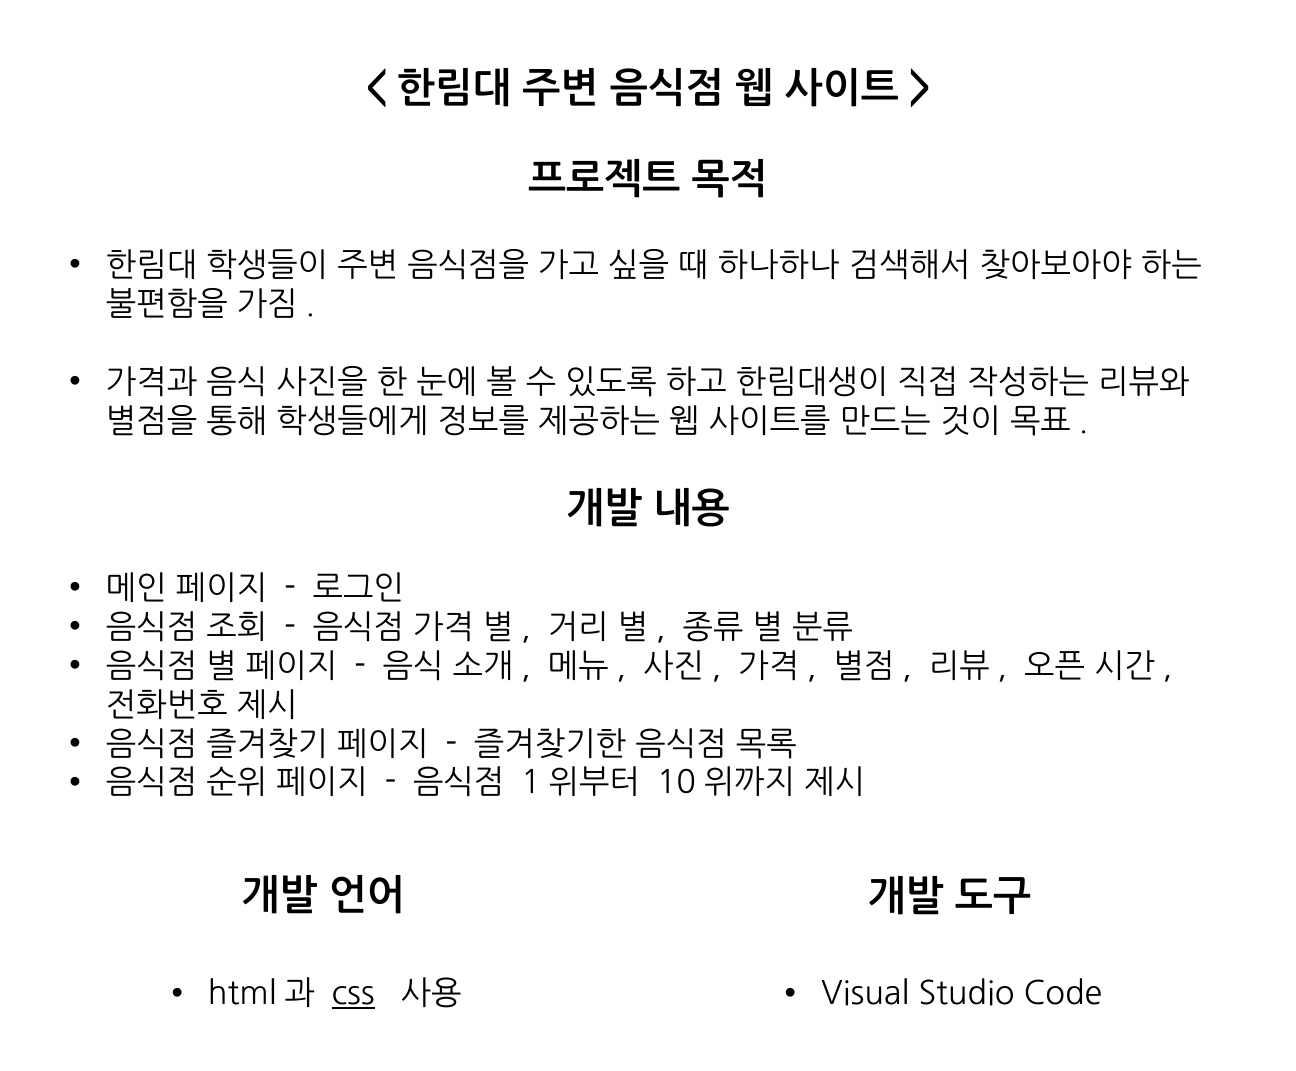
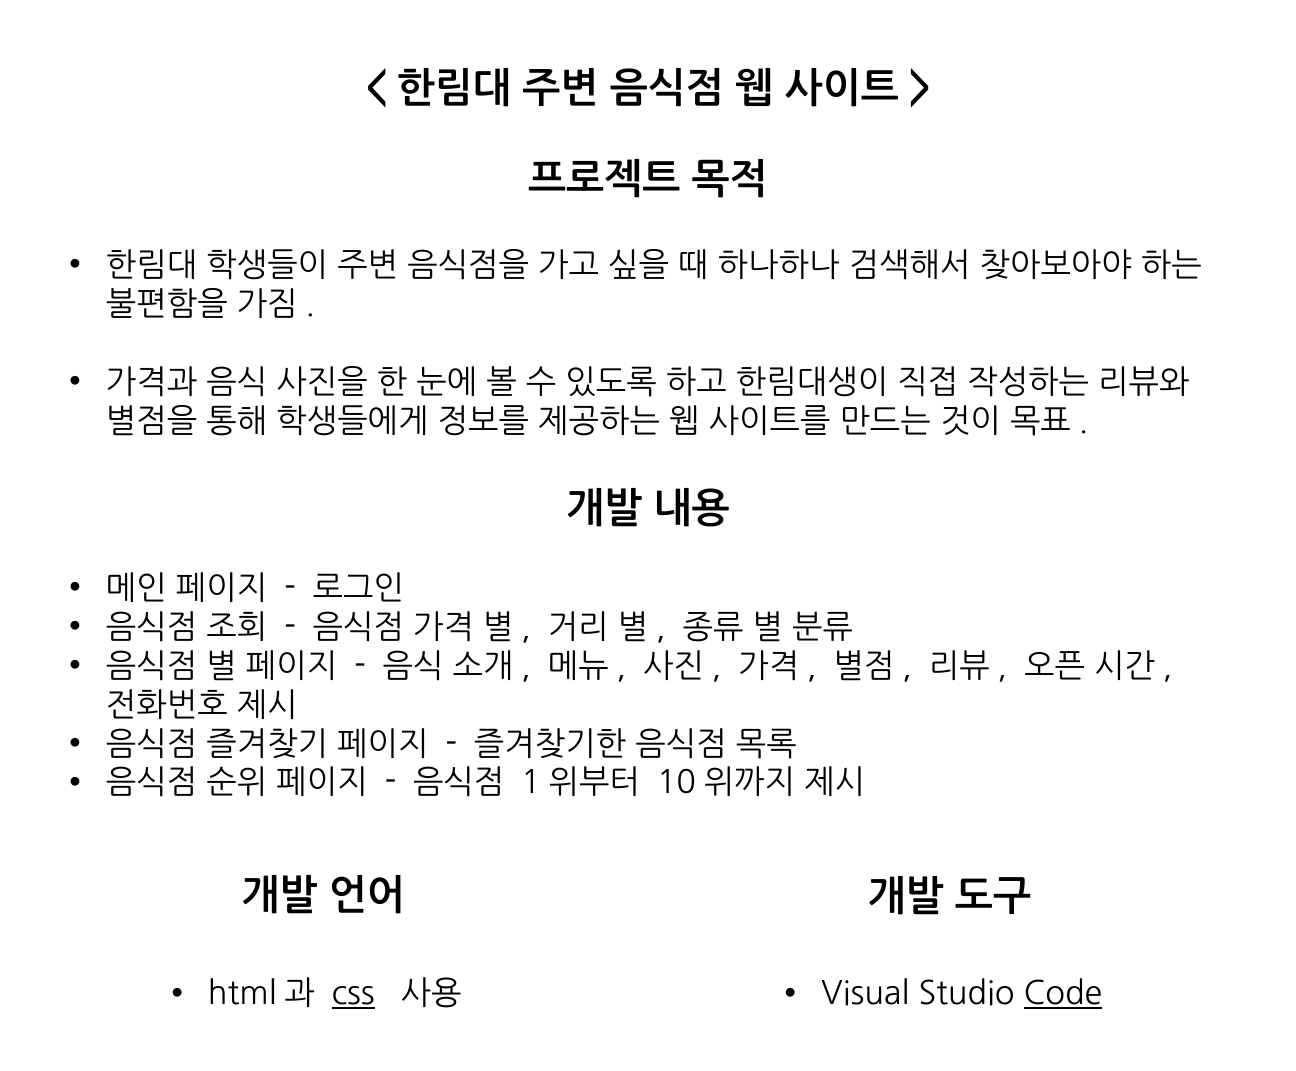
Code underline: none -> present (1063, 995)
